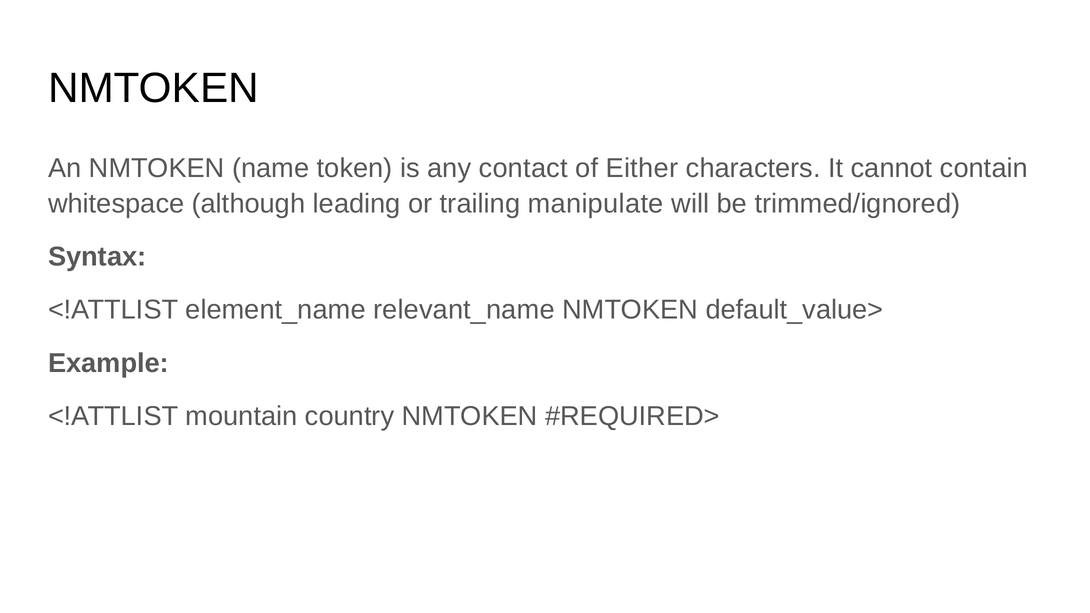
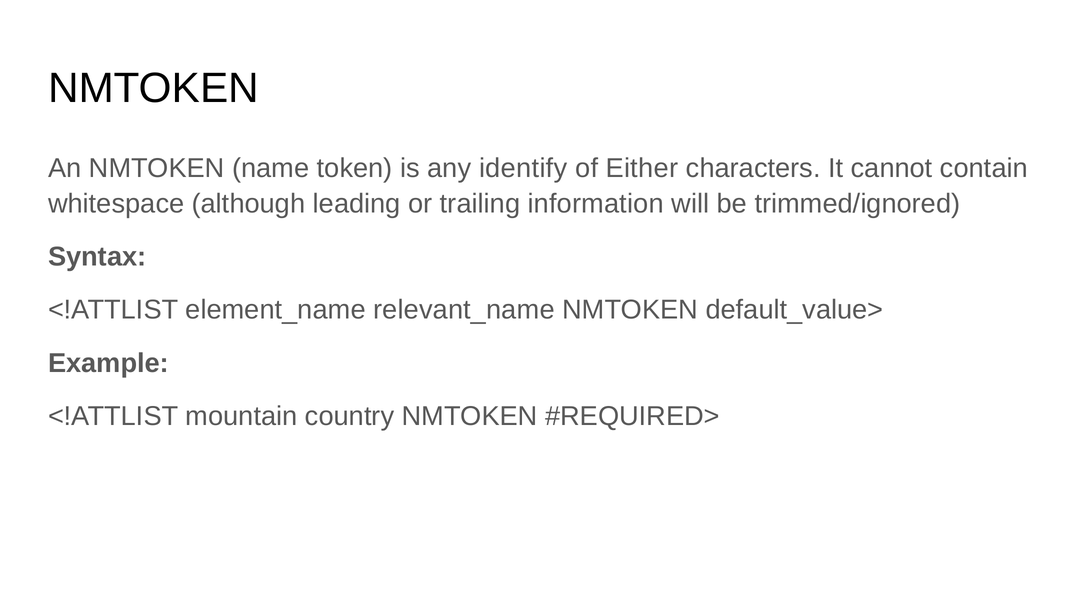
contact: contact -> identify (523, 169)
manipulate: manipulate -> information (596, 204)
